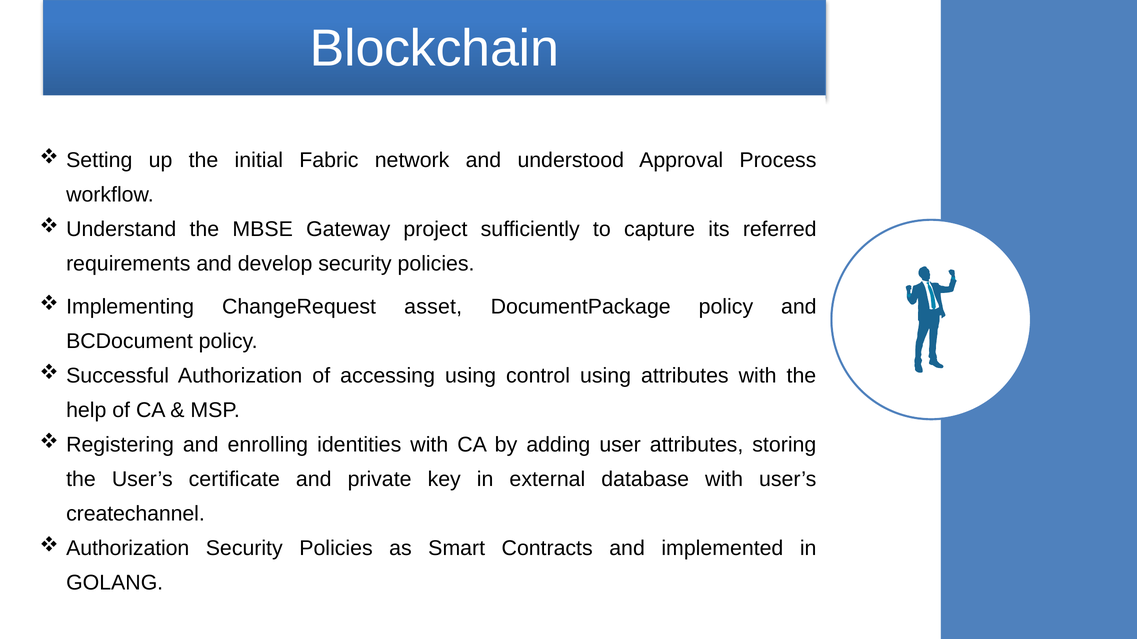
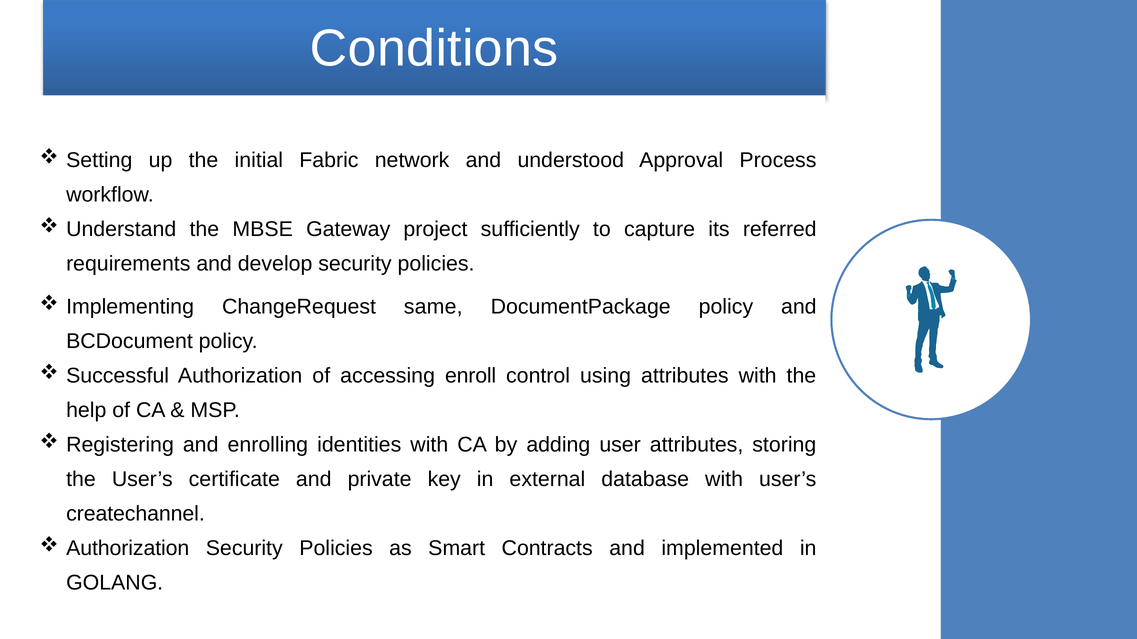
Blockchain: Blockchain -> Conditions (434, 49)
asset: asset -> same (433, 307)
accessing using: using -> enroll (471, 376)
